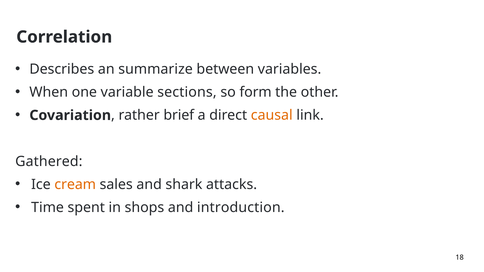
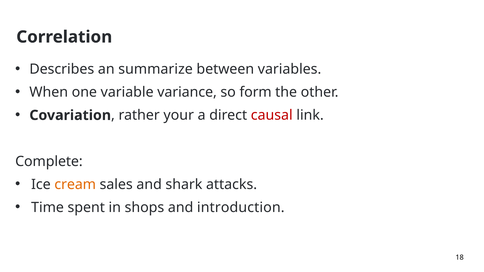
sections: sections -> variance (187, 92)
brief: brief -> your (179, 115)
causal colour: orange -> red (272, 115)
Gathered: Gathered -> Complete (49, 161)
